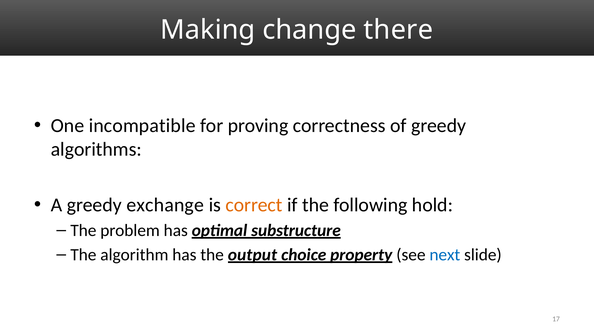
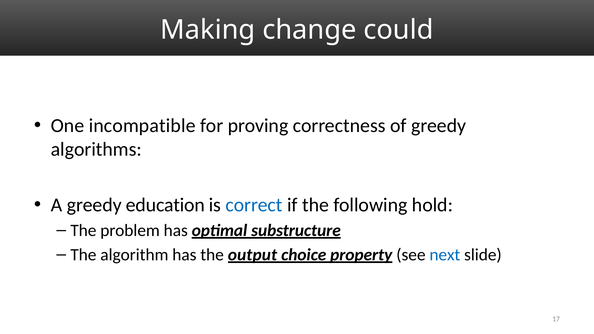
there: there -> could (399, 30)
exchange: exchange -> education (165, 205)
correct colour: orange -> blue (254, 205)
